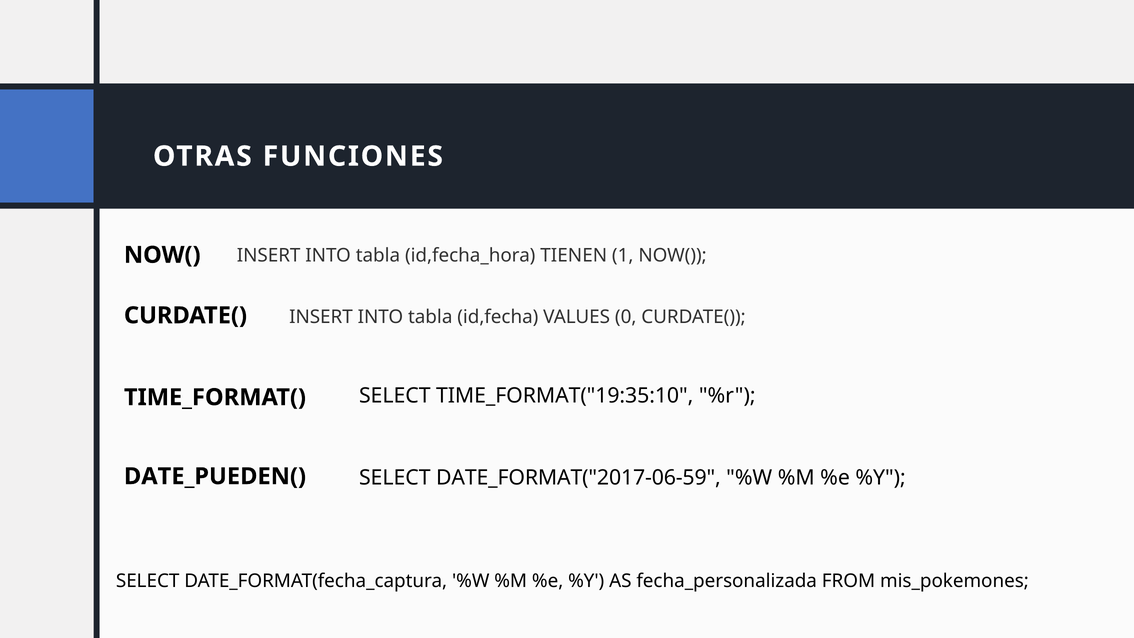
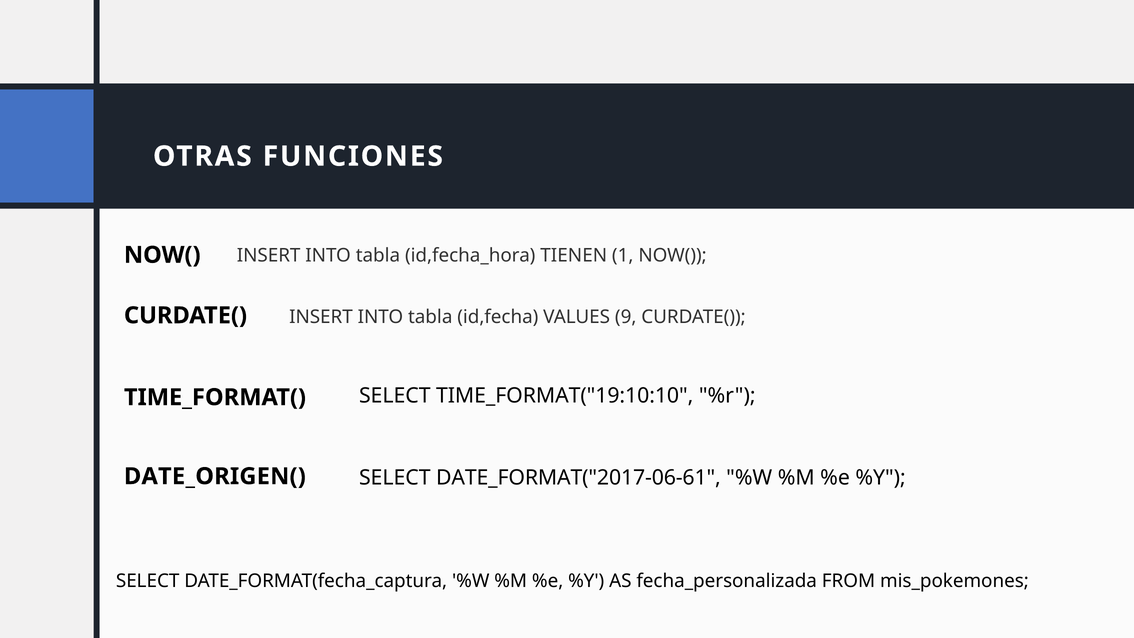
0: 0 -> 9 (626, 317)
TIME_FORMAT("19:35:10: TIME_FORMAT("19:35:10 -> TIME_FORMAT("19:10:10 (565, 396)
DATE_FORMAT("2017-06-59: DATE_FORMAT("2017-06-59 -> DATE_FORMAT("2017-06-61 (578, 477)
DATE_PUEDEN(: DATE_PUEDEN( -> DATE_ORIGEN( (215, 476)
